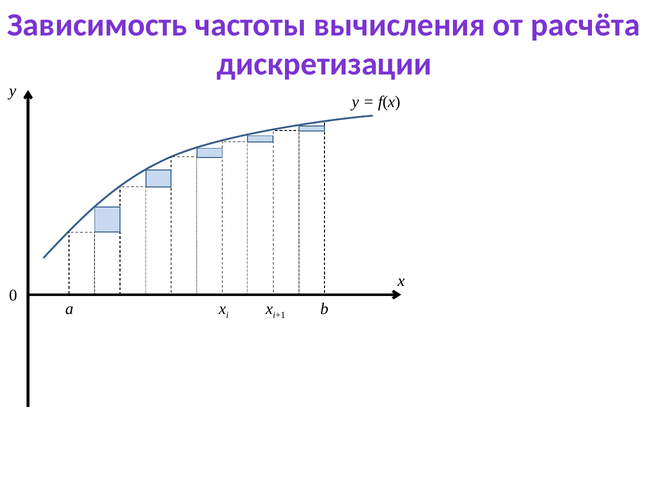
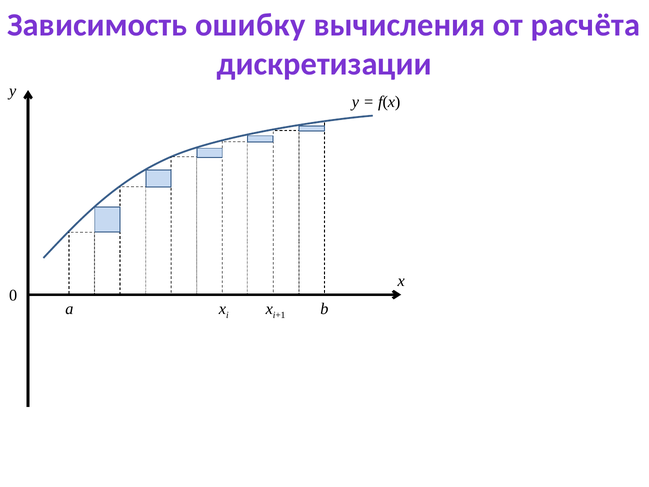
частоты: частоты -> ошибку (250, 25)
